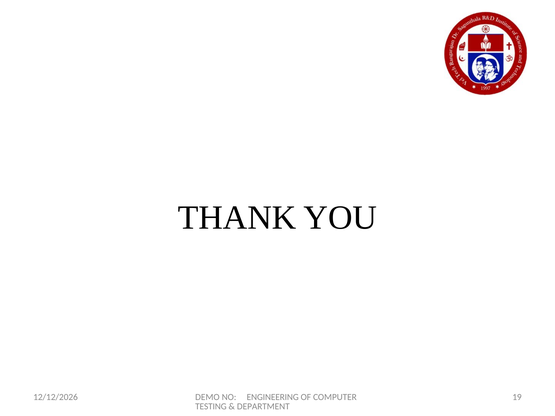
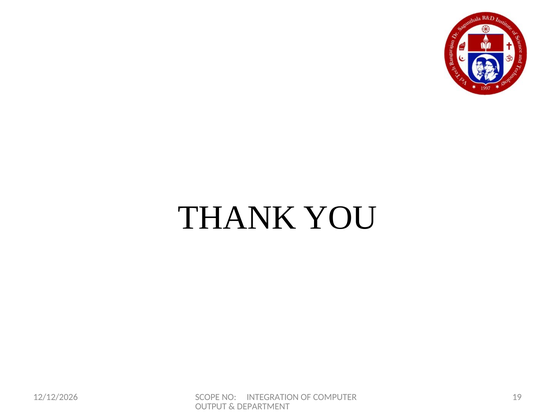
DEMO: DEMO -> SCOPE (207, 397)
ENGINEERING: ENGINEERING -> INTEGRATION (273, 397)
TESTING: TESTING -> OUTPUT (211, 407)
